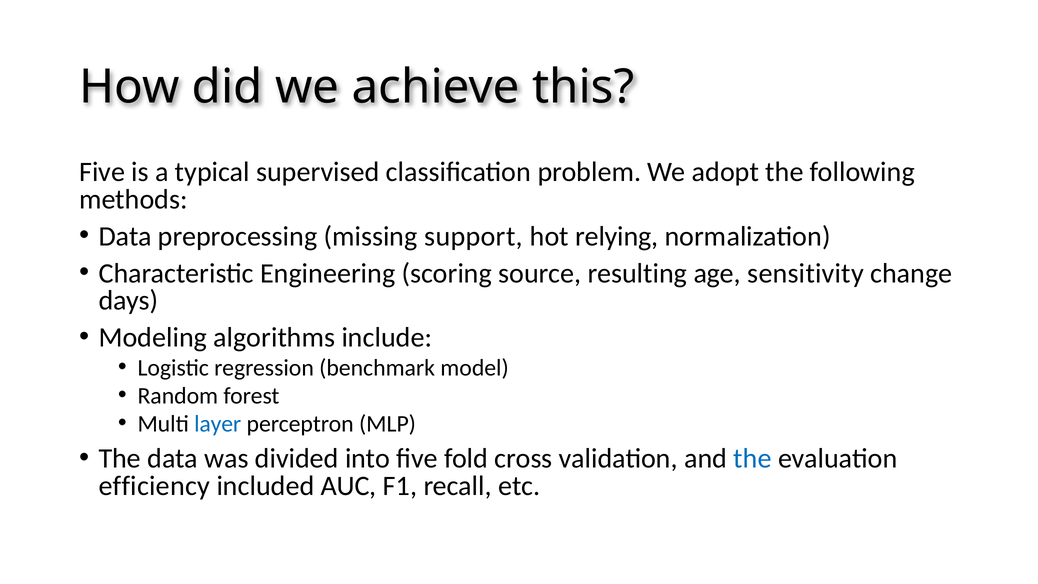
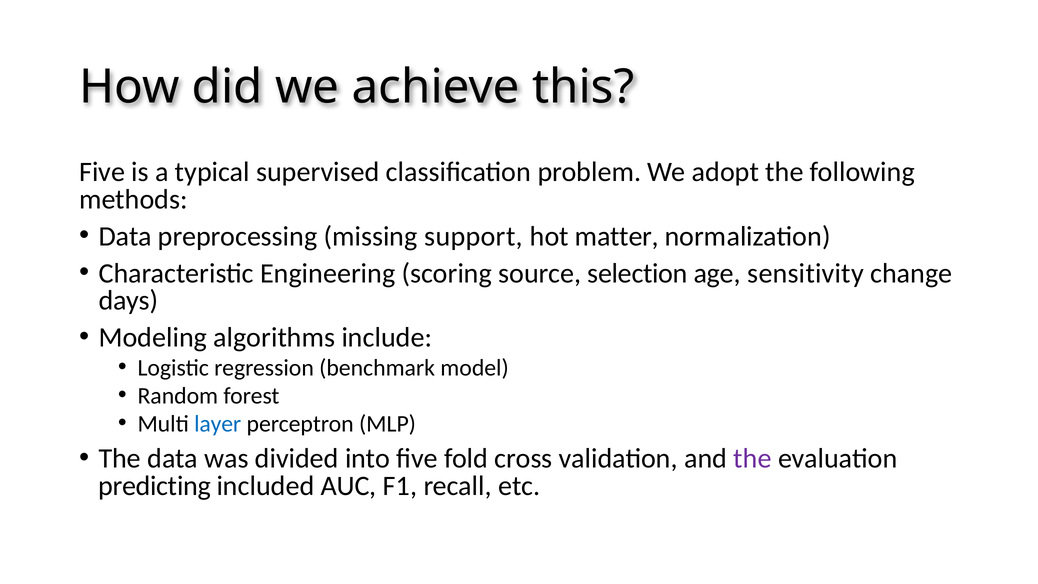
relying: relying -> matter (617, 236)
resulting: resulting -> selection (637, 273)
the colour: blue -> purple (753, 458)
efficiency: efficiency -> predicting (155, 486)
